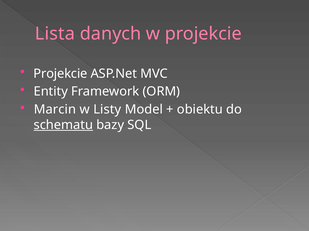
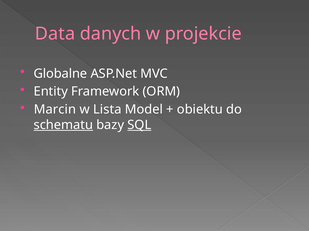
Lista: Lista -> Data (55, 34)
Projekcie: Projekcie -> Globalne (60, 74)
Listy: Listy -> Lista (107, 110)
SQL underline: none -> present (139, 125)
